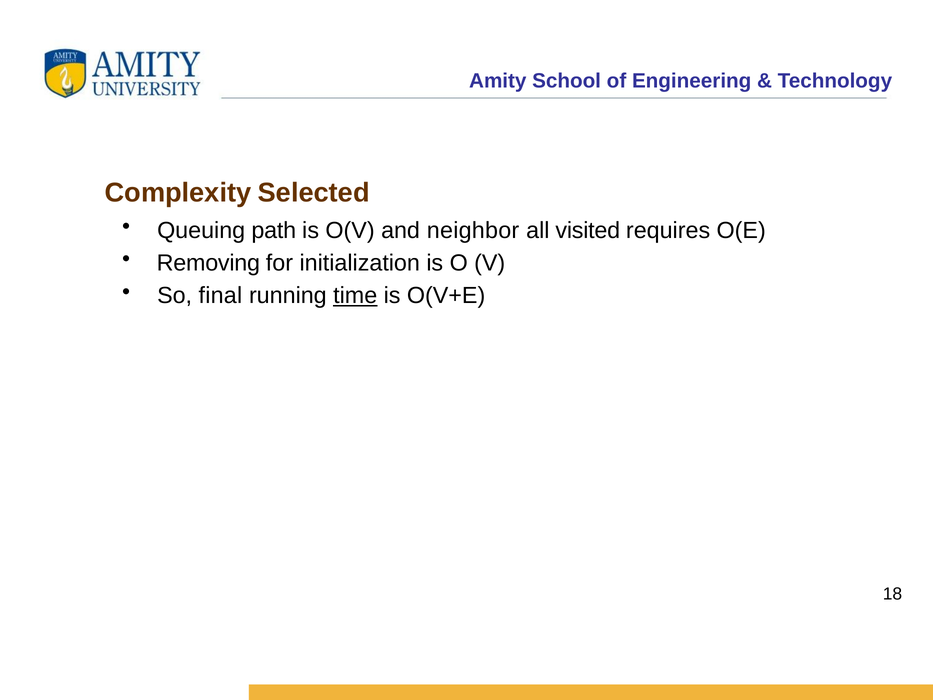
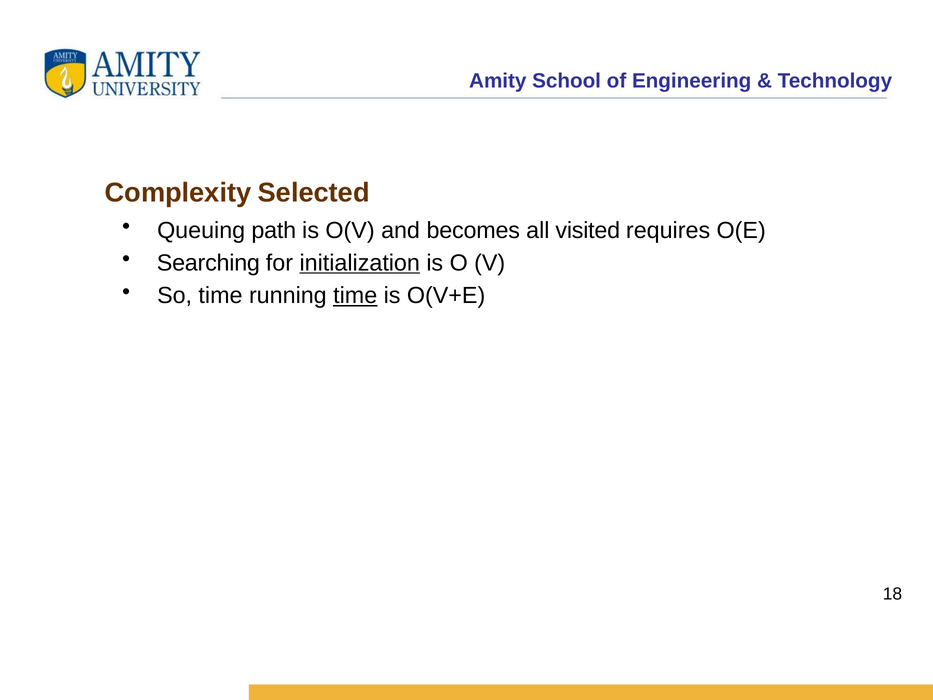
neighbor: neighbor -> becomes (473, 230)
Removing: Removing -> Searching (208, 263)
initialization underline: none -> present (360, 263)
So final: final -> time (221, 296)
